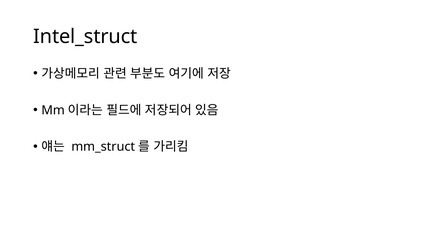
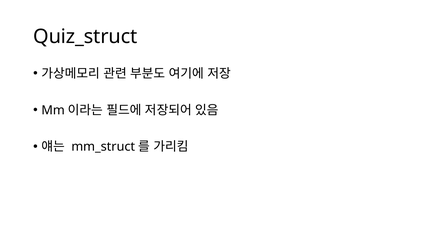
Intel_struct: Intel_struct -> Quiz_struct (85, 37)
